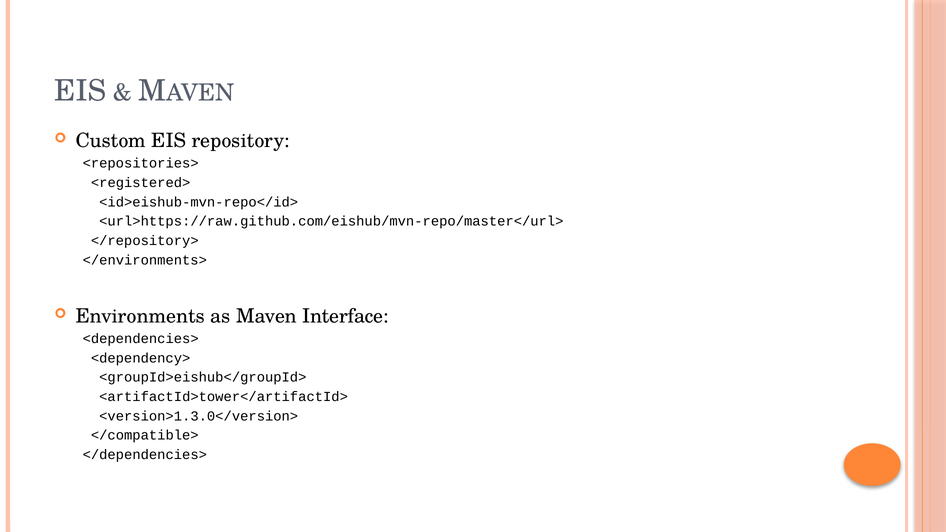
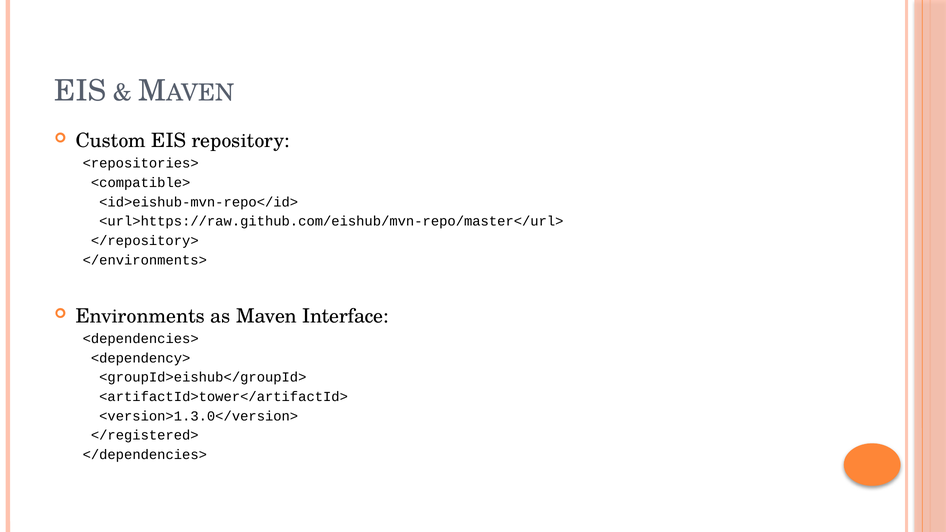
<registered>: <registered> -> <compatible> (141, 183)
</compatible>: </compatible> -> </registered> (145, 436)
